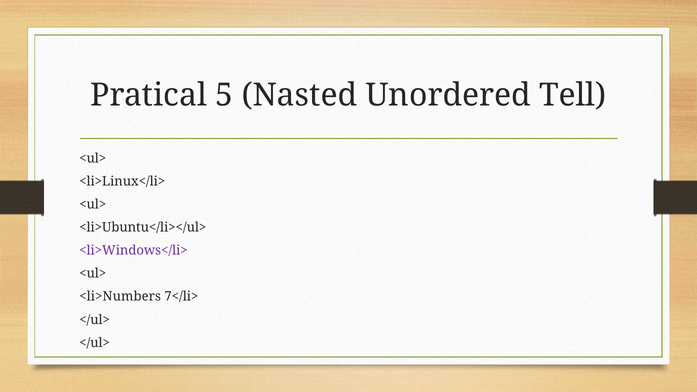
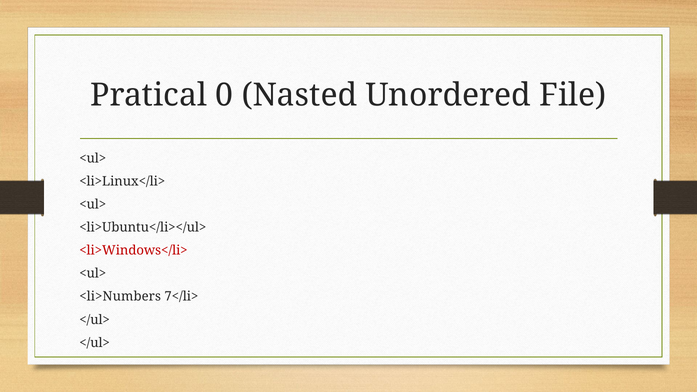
5: 5 -> 0 (224, 95)
Tell: Tell -> File (573, 95)
<li>Windows</li> colour: purple -> red (133, 251)
